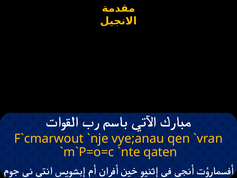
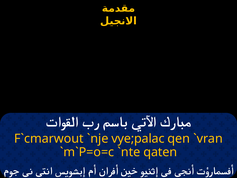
vye;anau: vye;anau -> vye;palac (138, 138)
